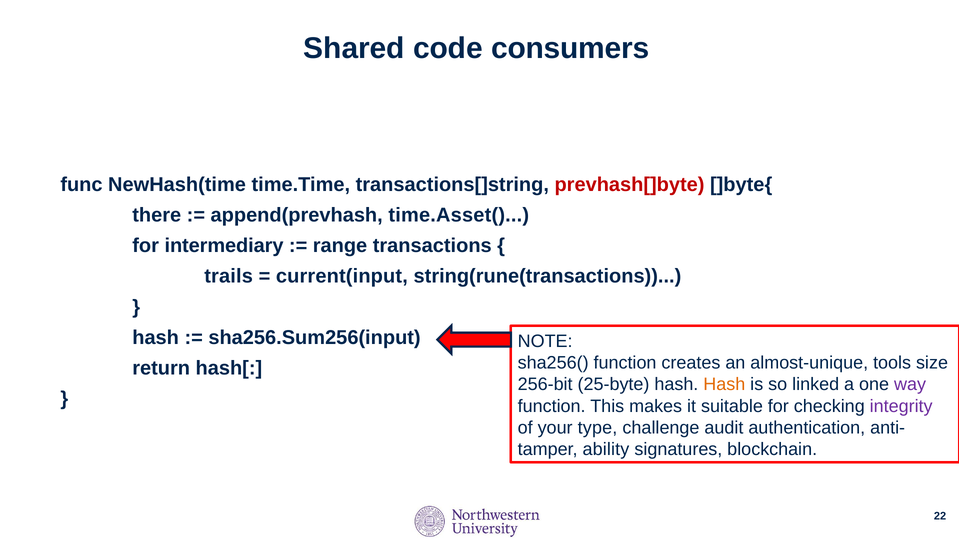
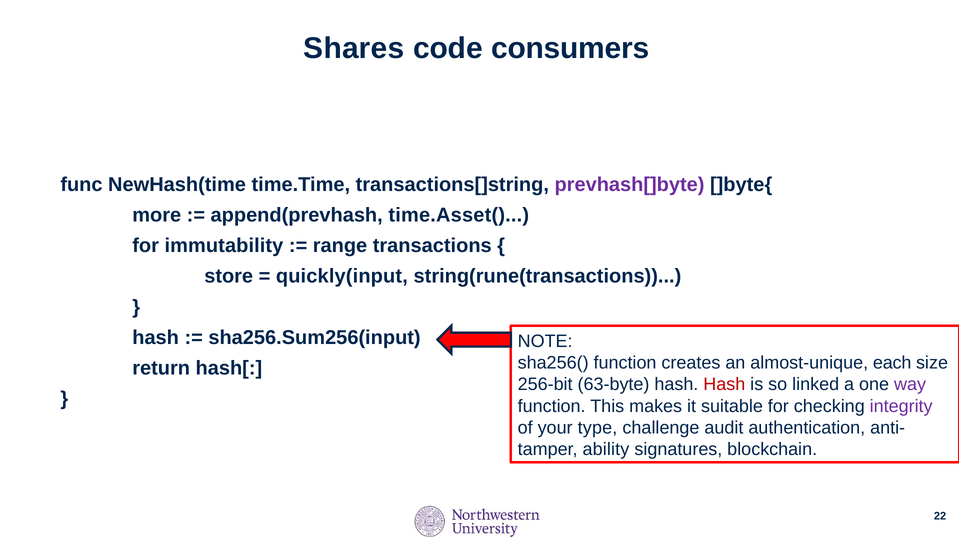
Shared: Shared -> Shares (354, 48)
prevhash[]byte colour: red -> purple (630, 184)
there: there -> more (157, 215)
intermediary: intermediary -> immutability (224, 245)
trails: trails -> store (229, 276)
current(input: current(input -> quickly(input (342, 276)
tools: tools -> each (892, 363)
25-byte: 25-byte -> 63-byte (614, 384)
Hash colour: orange -> red (724, 384)
